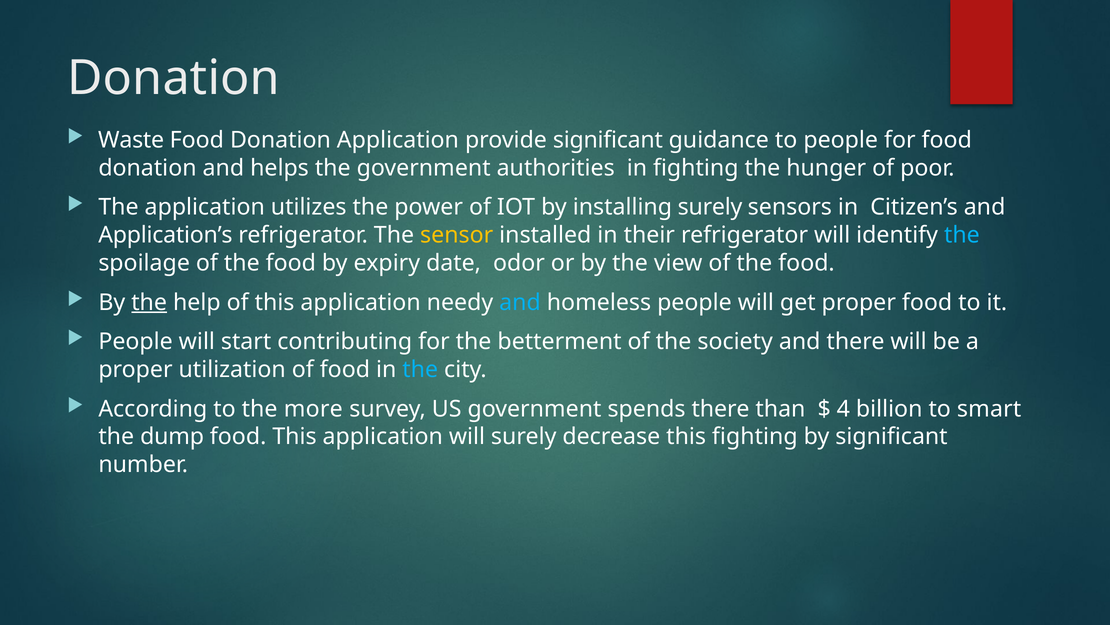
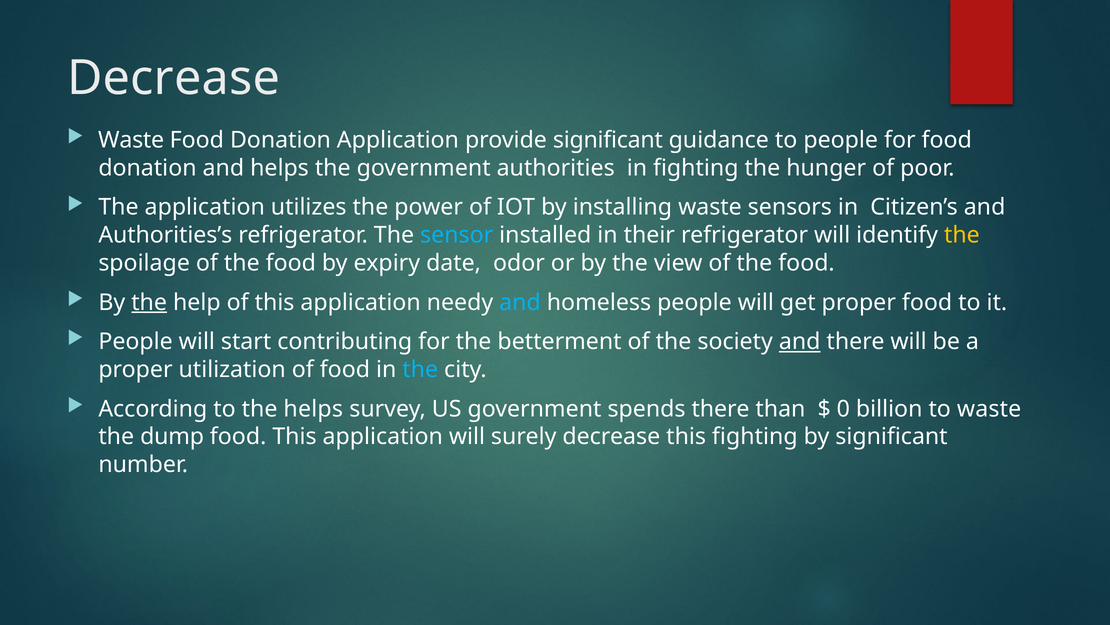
Donation: Donation -> Decrease (174, 78)
installing surely: surely -> waste (710, 207)
Application’s: Application’s -> Authorities’s (165, 235)
sensor colour: yellow -> light blue (457, 235)
the colour: light blue -> yellow (962, 235)
and underline: none -> present (800, 341)
the more: more -> helps (313, 409)
4: 4 -> 0 (843, 409)
to smart: smart -> waste (989, 409)
